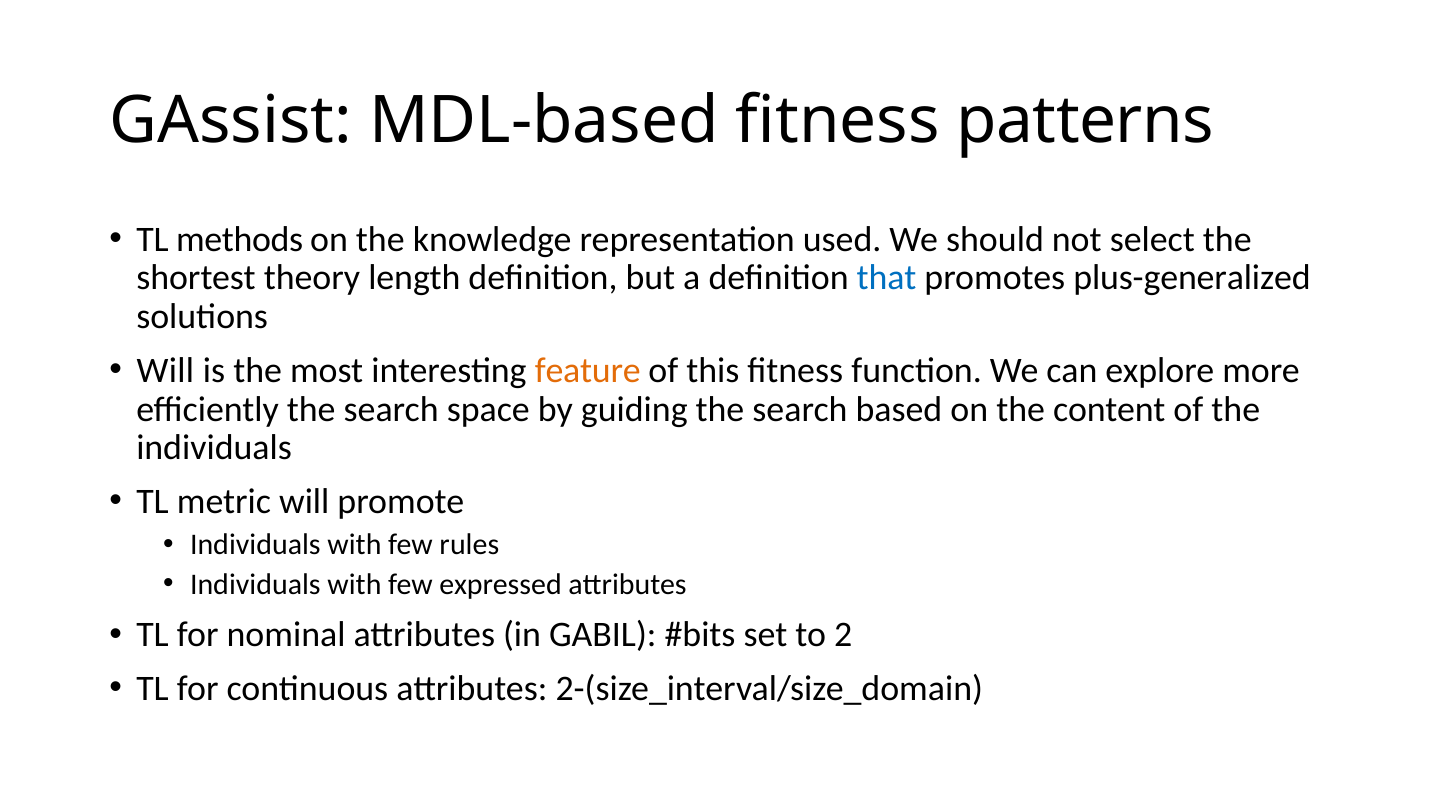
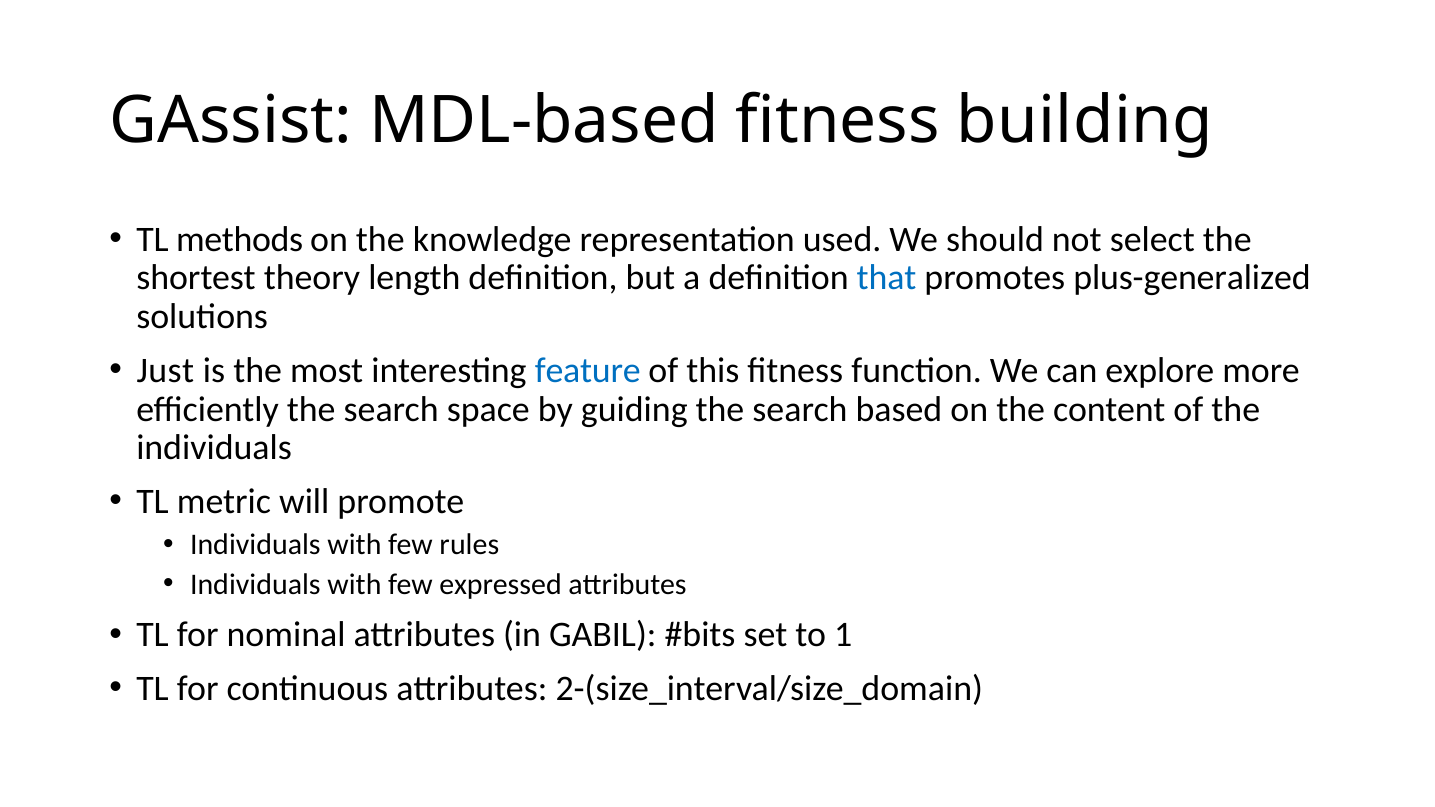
patterns: patterns -> building (1085, 121)
Will: Will -> Just (165, 371)
feature colour: orange -> blue (588, 371)
2: 2 -> 1 (843, 635)
